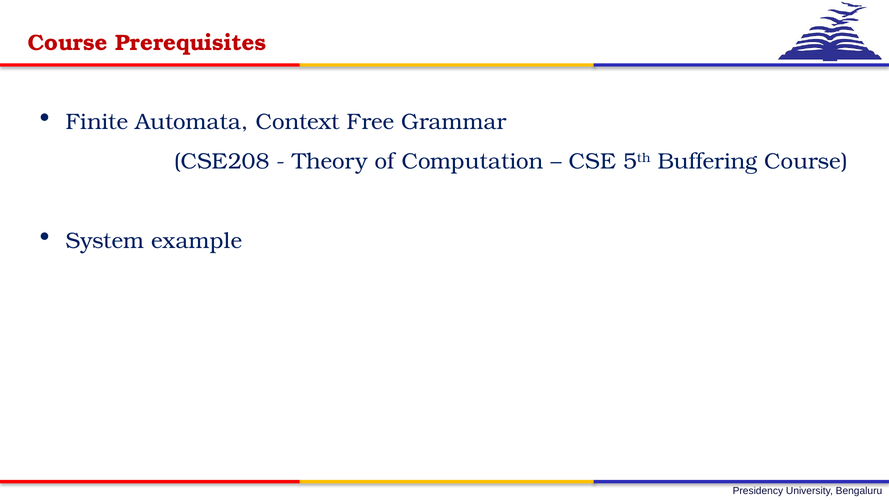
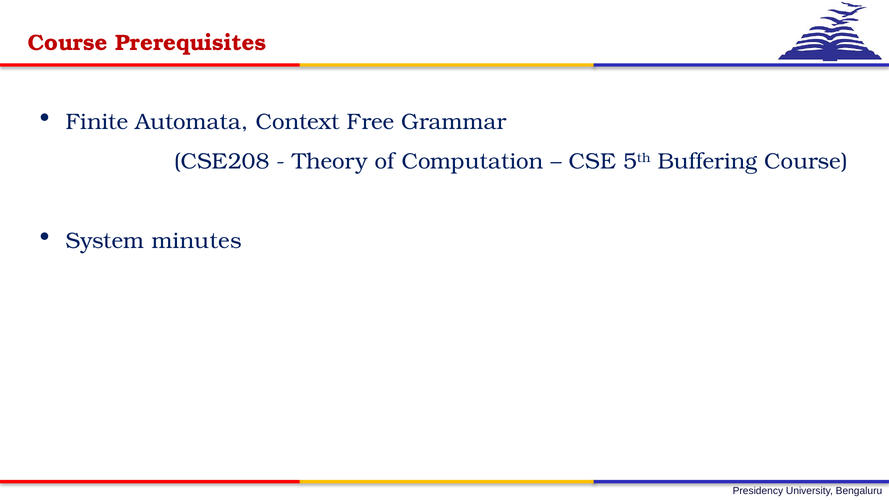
example: example -> minutes (197, 241)
